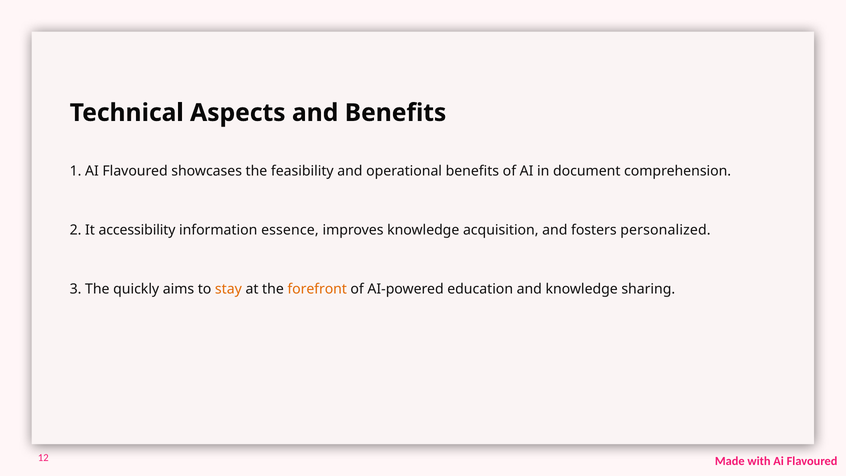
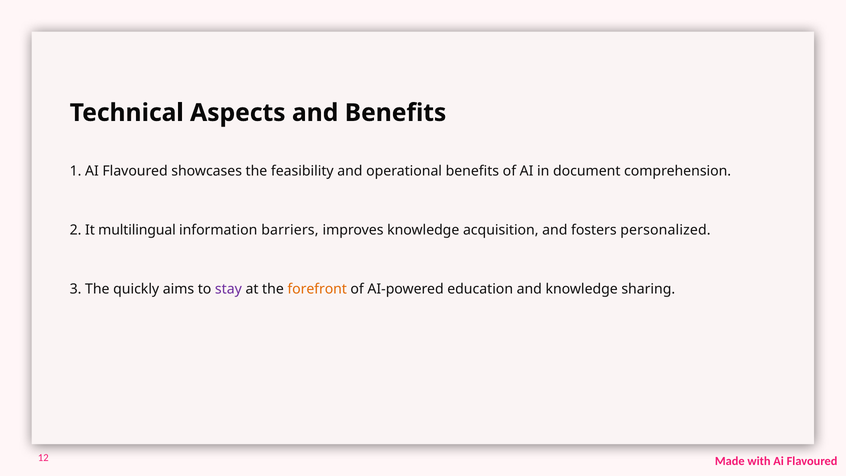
accessibility: accessibility -> multilingual (137, 230)
essence: essence -> barriers (290, 230)
stay colour: orange -> purple (228, 289)
